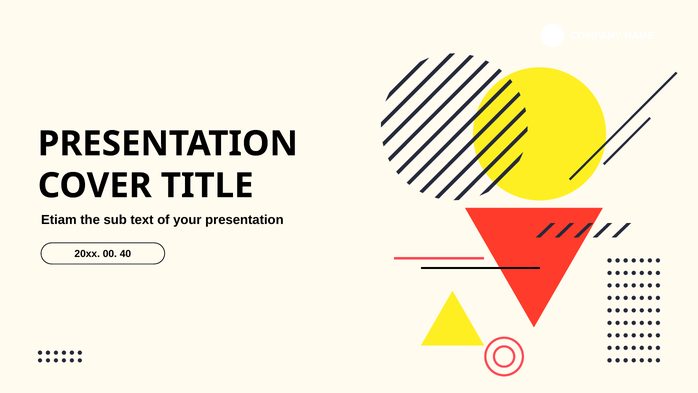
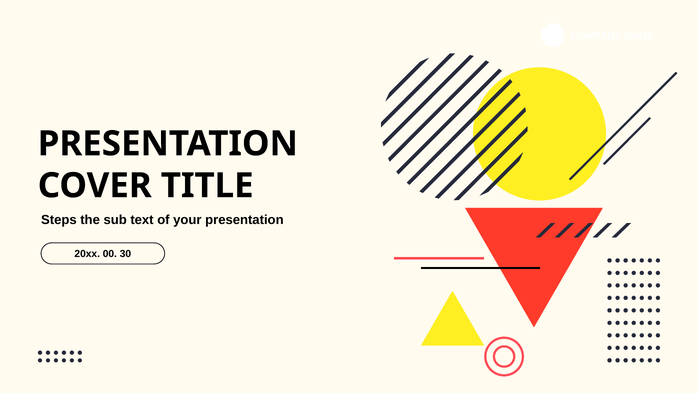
Etiam: Etiam -> Steps (59, 220)
40: 40 -> 30 (125, 254)
